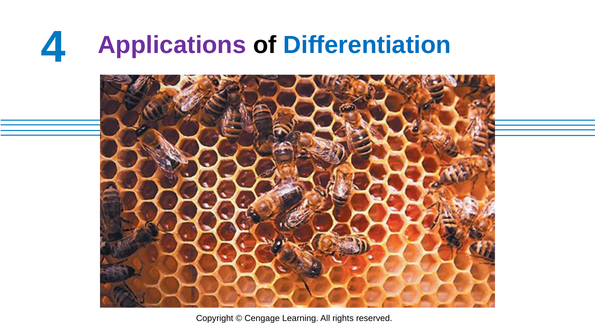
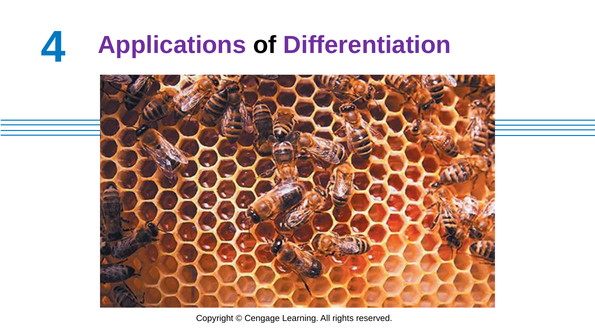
Differentiation colour: blue -> purple (367, 45)
